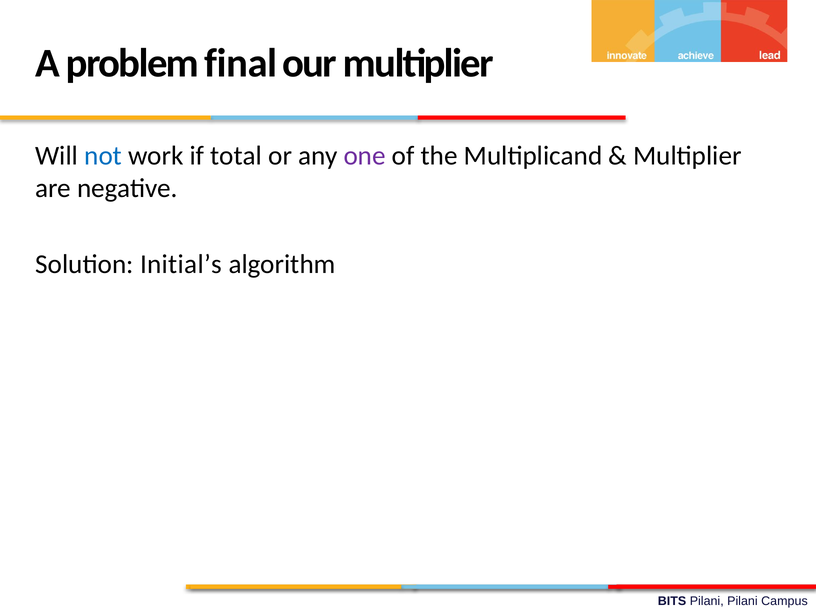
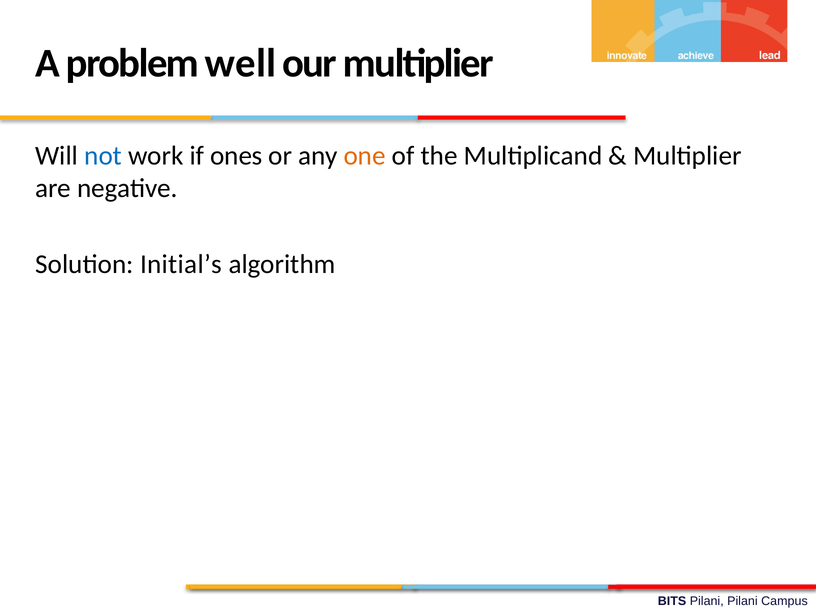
final: final -> well (241, 63)
total: total -> ones (236, 156)
one colour: purple -> orange (365, 156)
